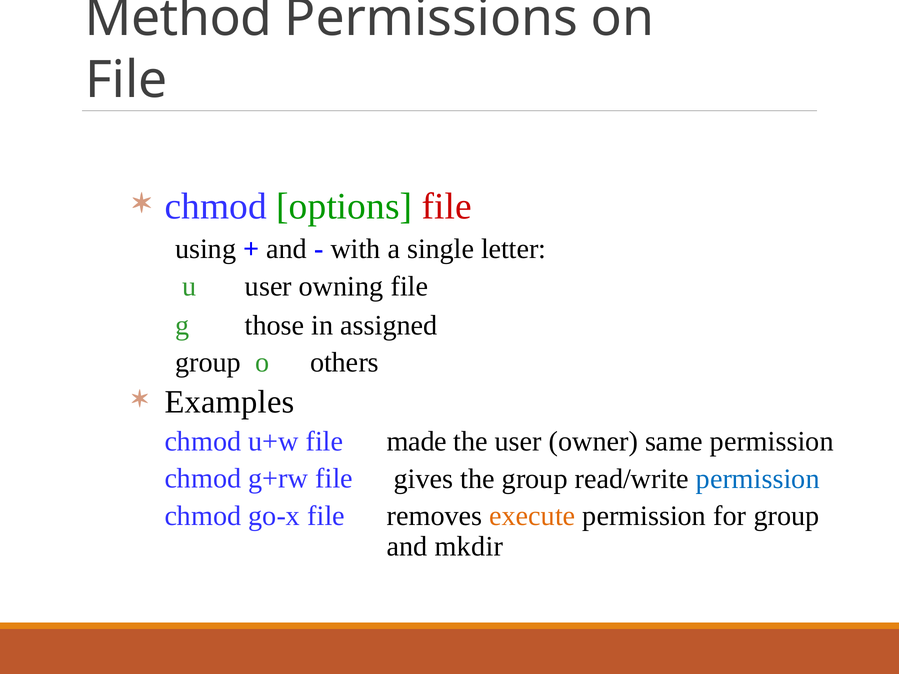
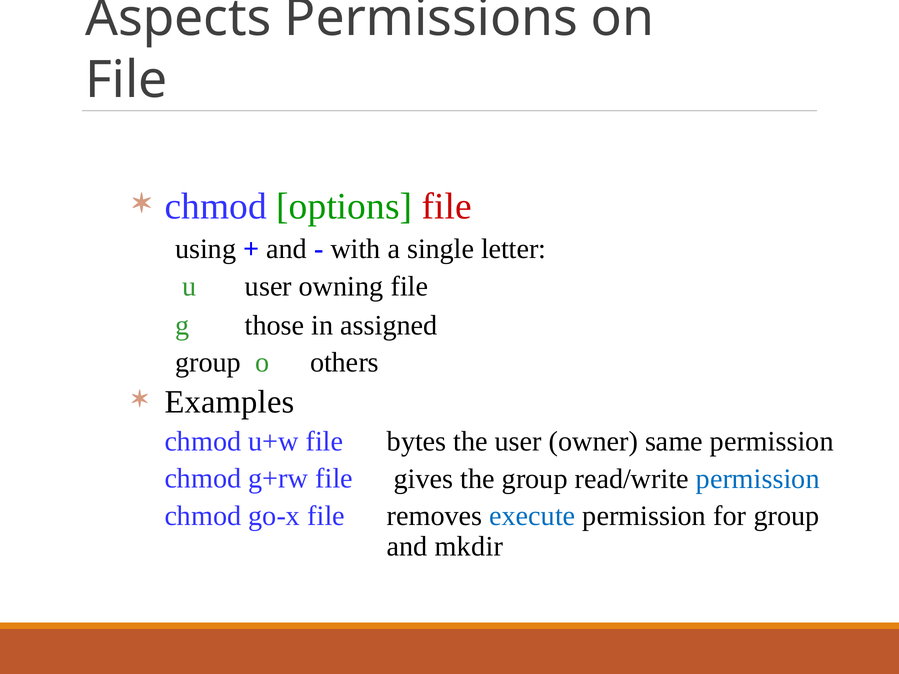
Method: Method -> Aspects (178, 18)
made: made -> bytes (417, 442)
execute colour: orange -> blue (532, 516)
